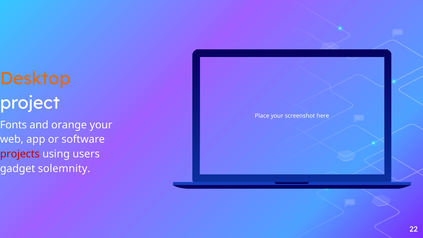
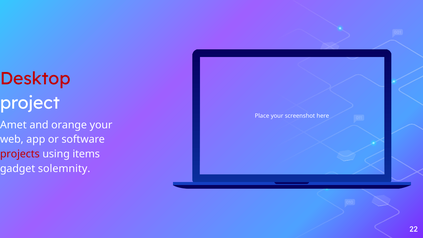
Desktop colour: orange -> red (35, 79)
Fonts: Fonts -> Amet (13, 125)
users: users -> items (86, 154)
